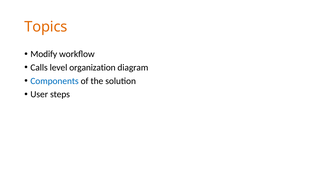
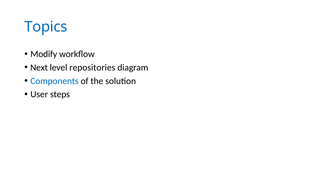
Topics colour: orange -> blue (46, 27)
Calls: Calls -> Next (39, 68)
organization: organization -> repositories (92, 68)
